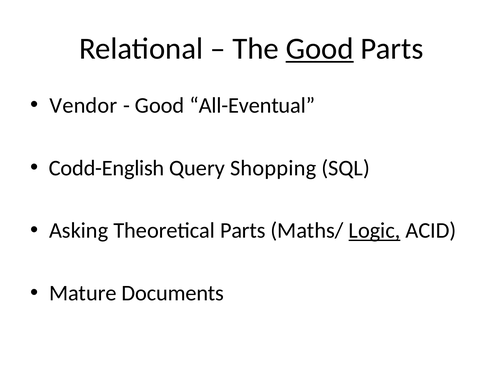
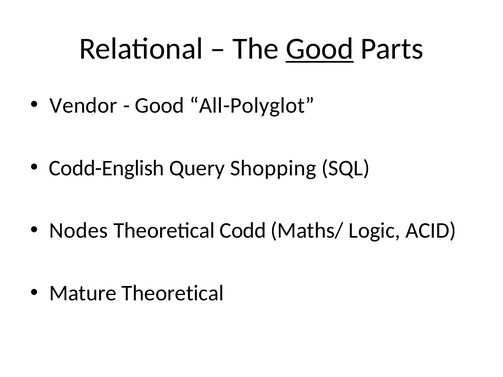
All-Eventual: All-Eventual -> All-Polyglot (252, 106)
Asking: Asking -> Nodes (79, 231)
Theoretical Parts: Parts -> Codd (243, 231)
Logic underline: present -> none (375, 231)
Mature Documents: Documents -> Theoretical (173, 293)
